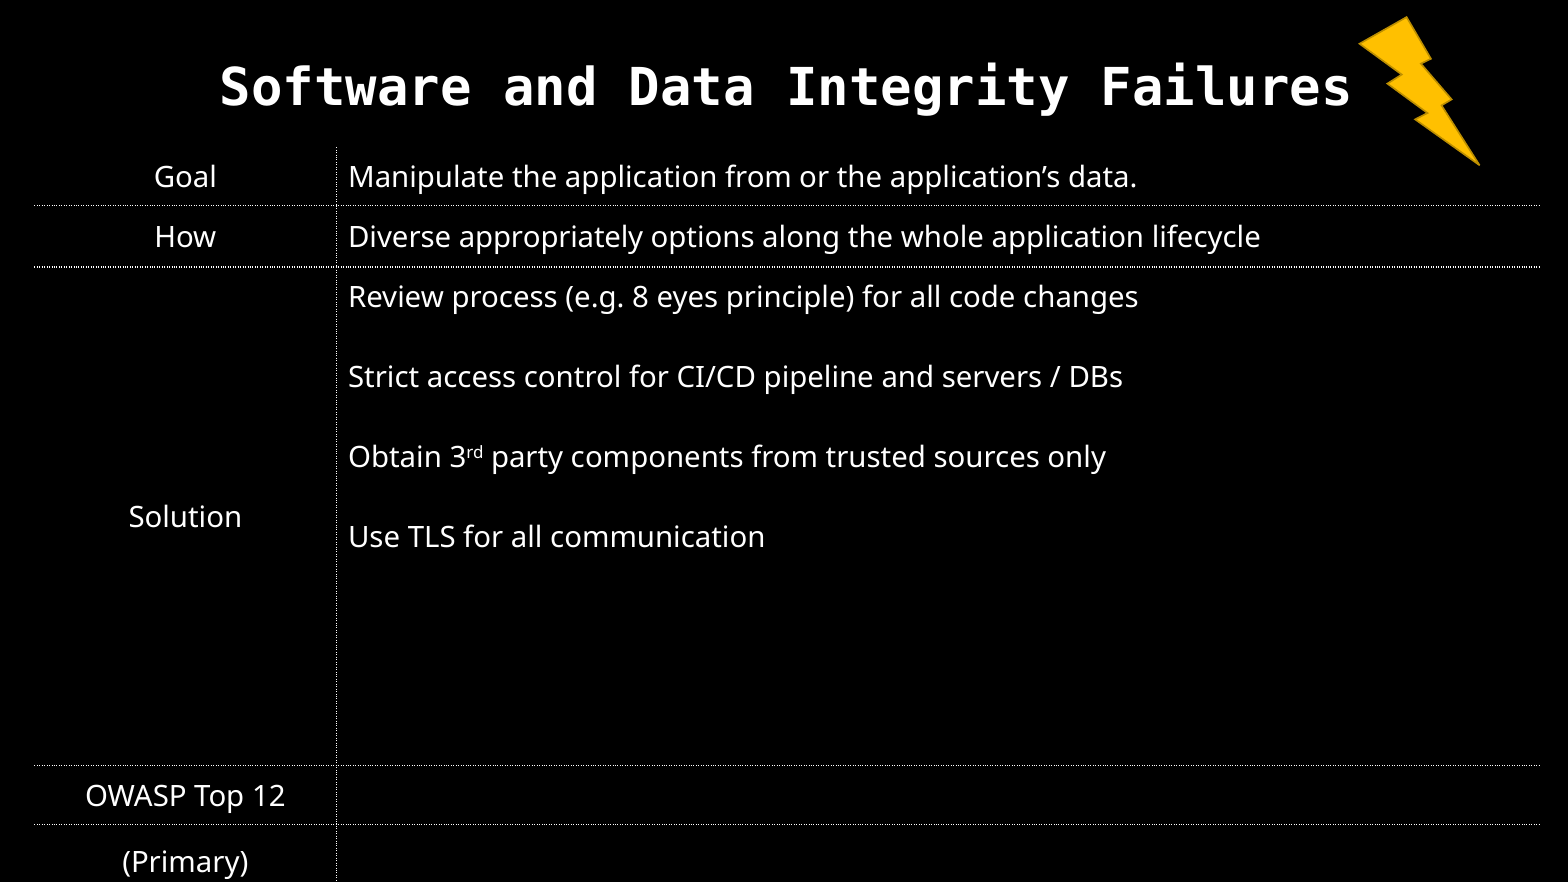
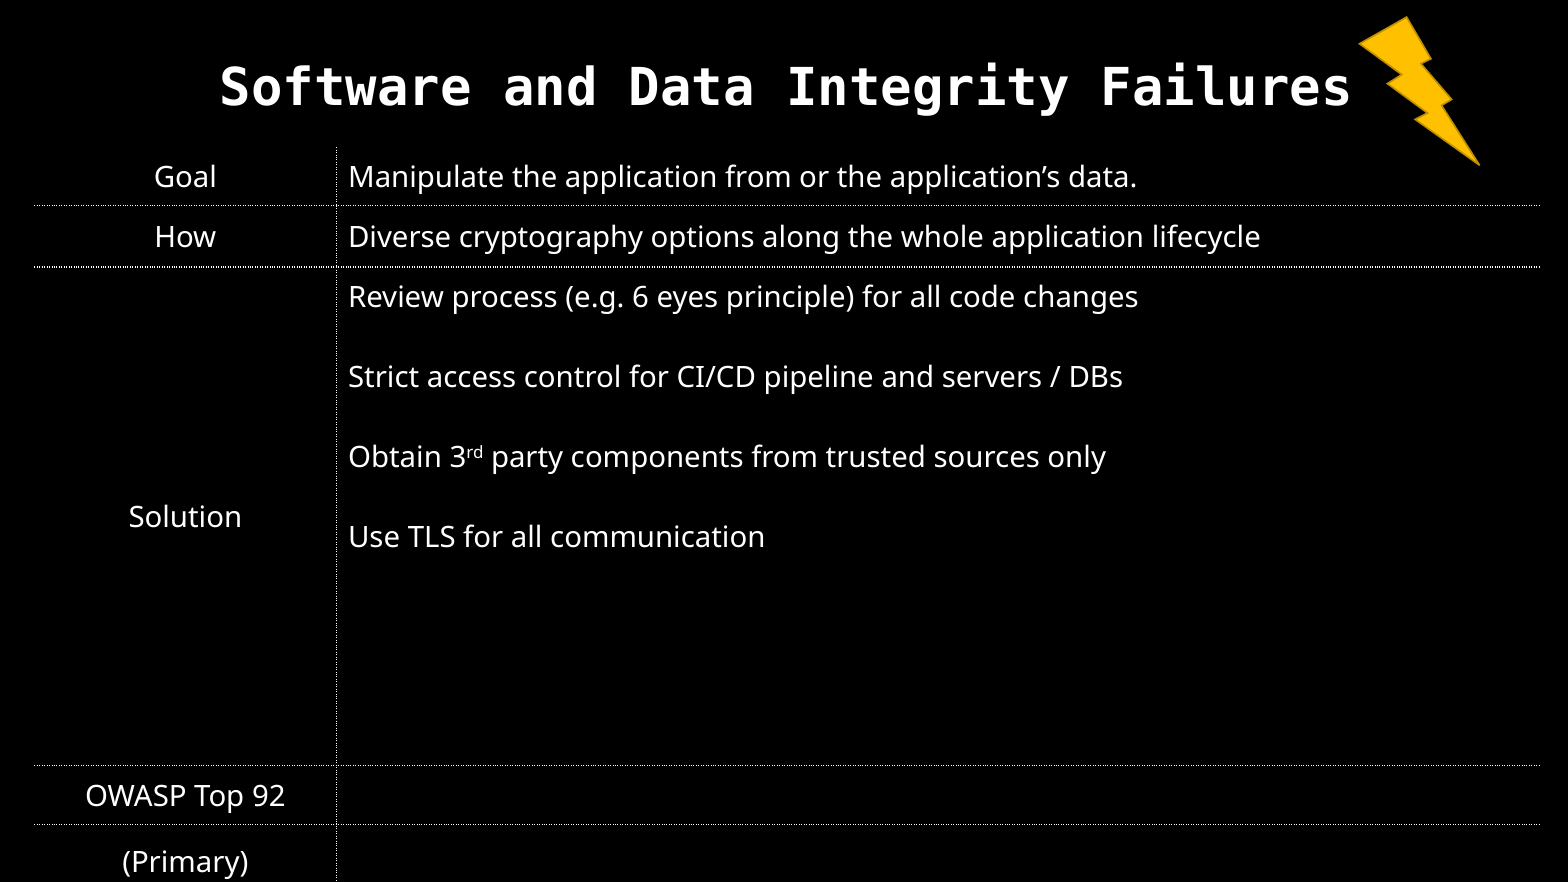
appropriately: appropriately -> cryptography (551, 238)
8: 8 -> 6 (641, 298)
12: 12 -> 92 (269, 797)
